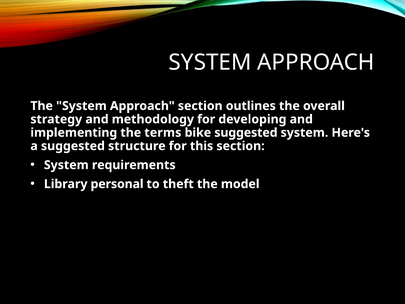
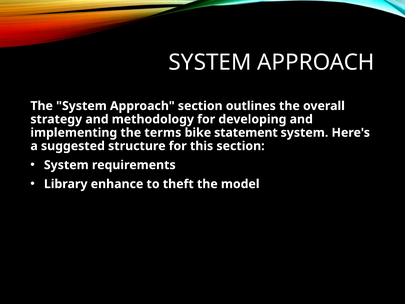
bike suggested: suggested -> statement (246, 133)
personal: personal -> enhance (117, 184)
